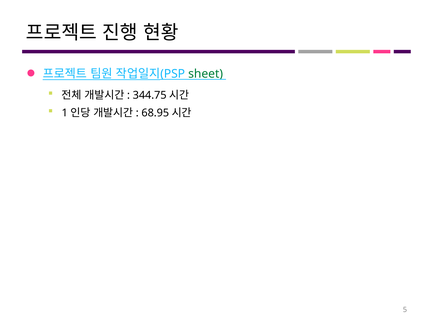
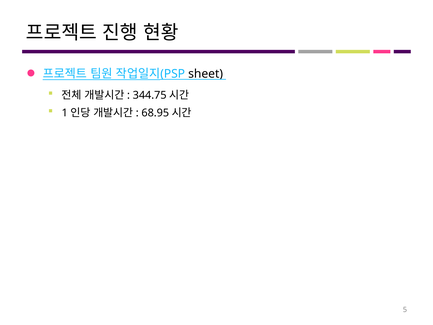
sheet colour: green -> black (206, 74)
